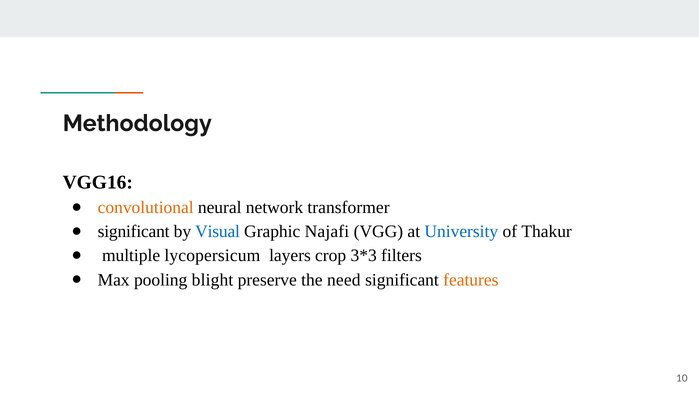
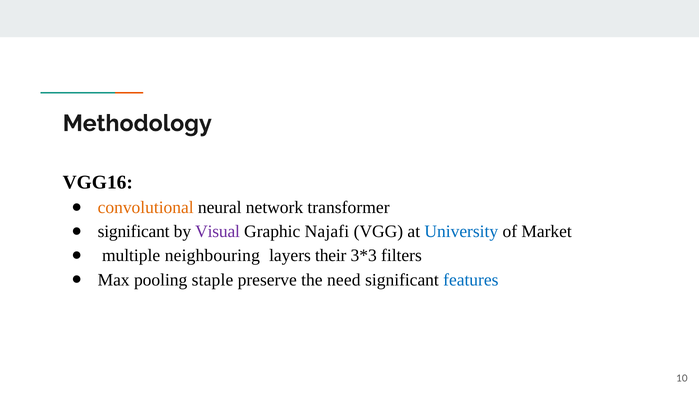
Visual colour: blue -> purple (218, 232)
Thakur: Thakur -> Market (547, 232)
lycopersicum: lycopersicum -> neighbouring (212, 256)
crop: crop -> their (331, 256)
blight: blight -> staple (213, 280)
features colour: orange -> blue (471, 280)
